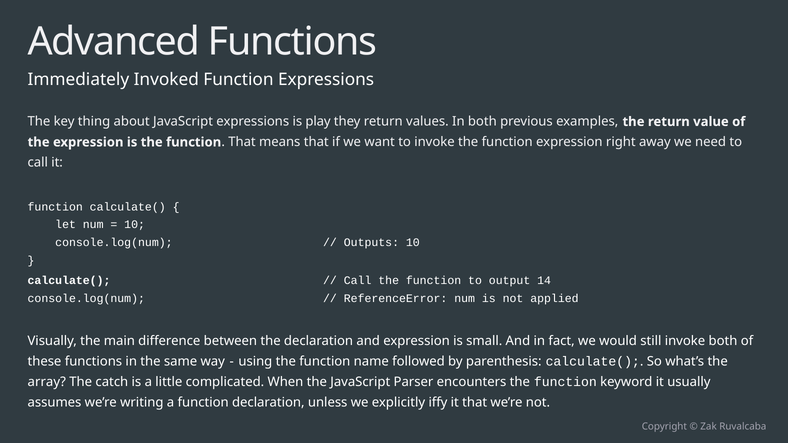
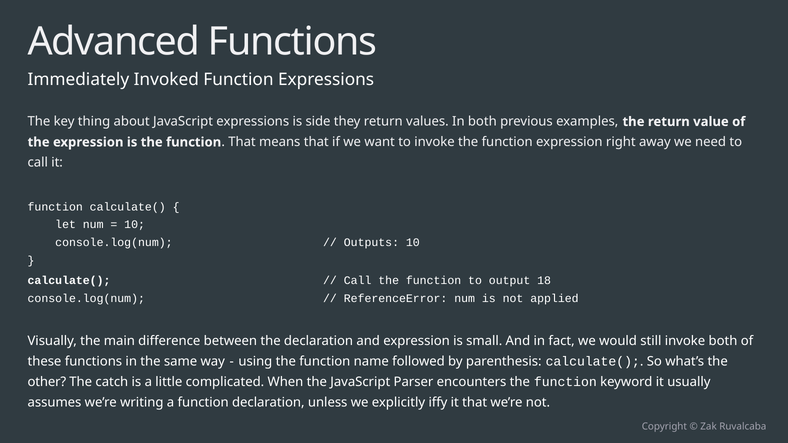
play: play -> side (318, 122)
14: 14 -> 18 (544, 281)
array: array -> other (47, 382)
